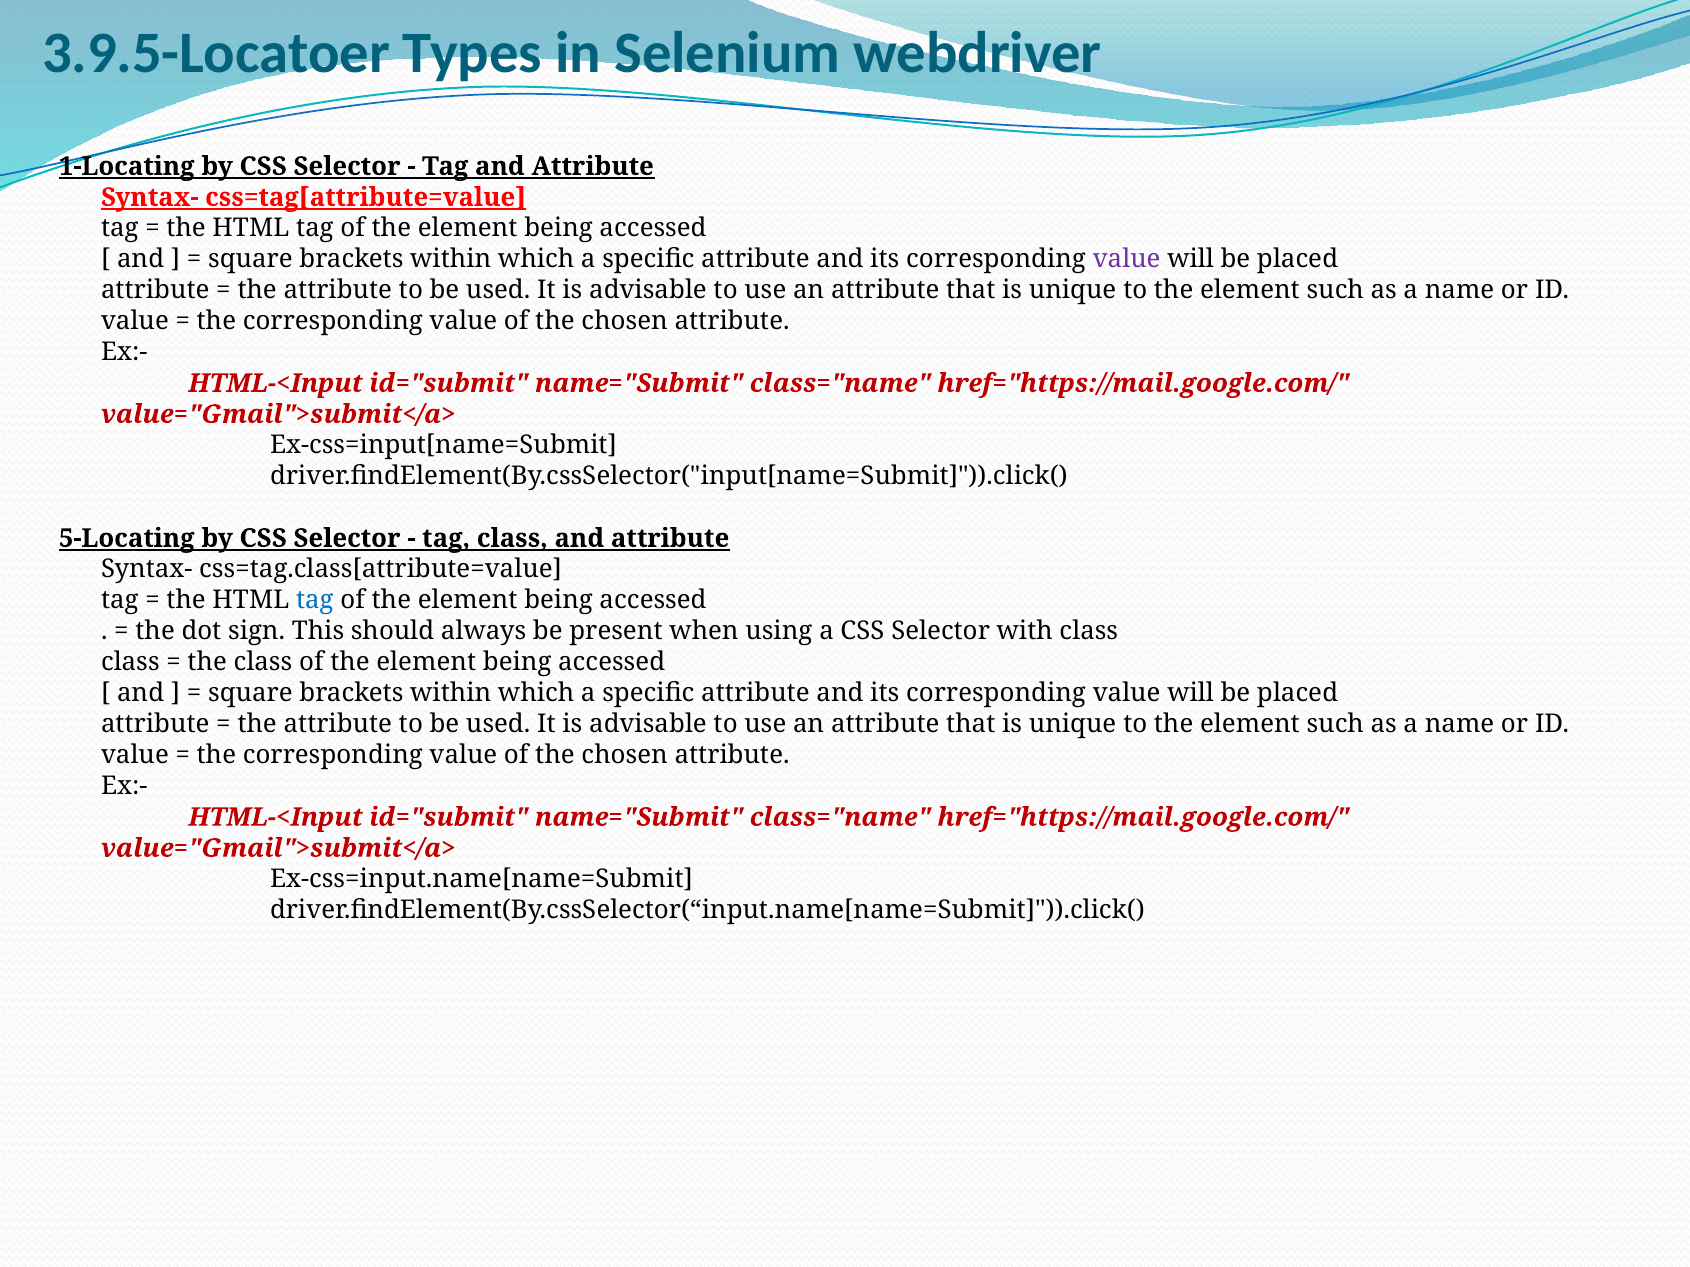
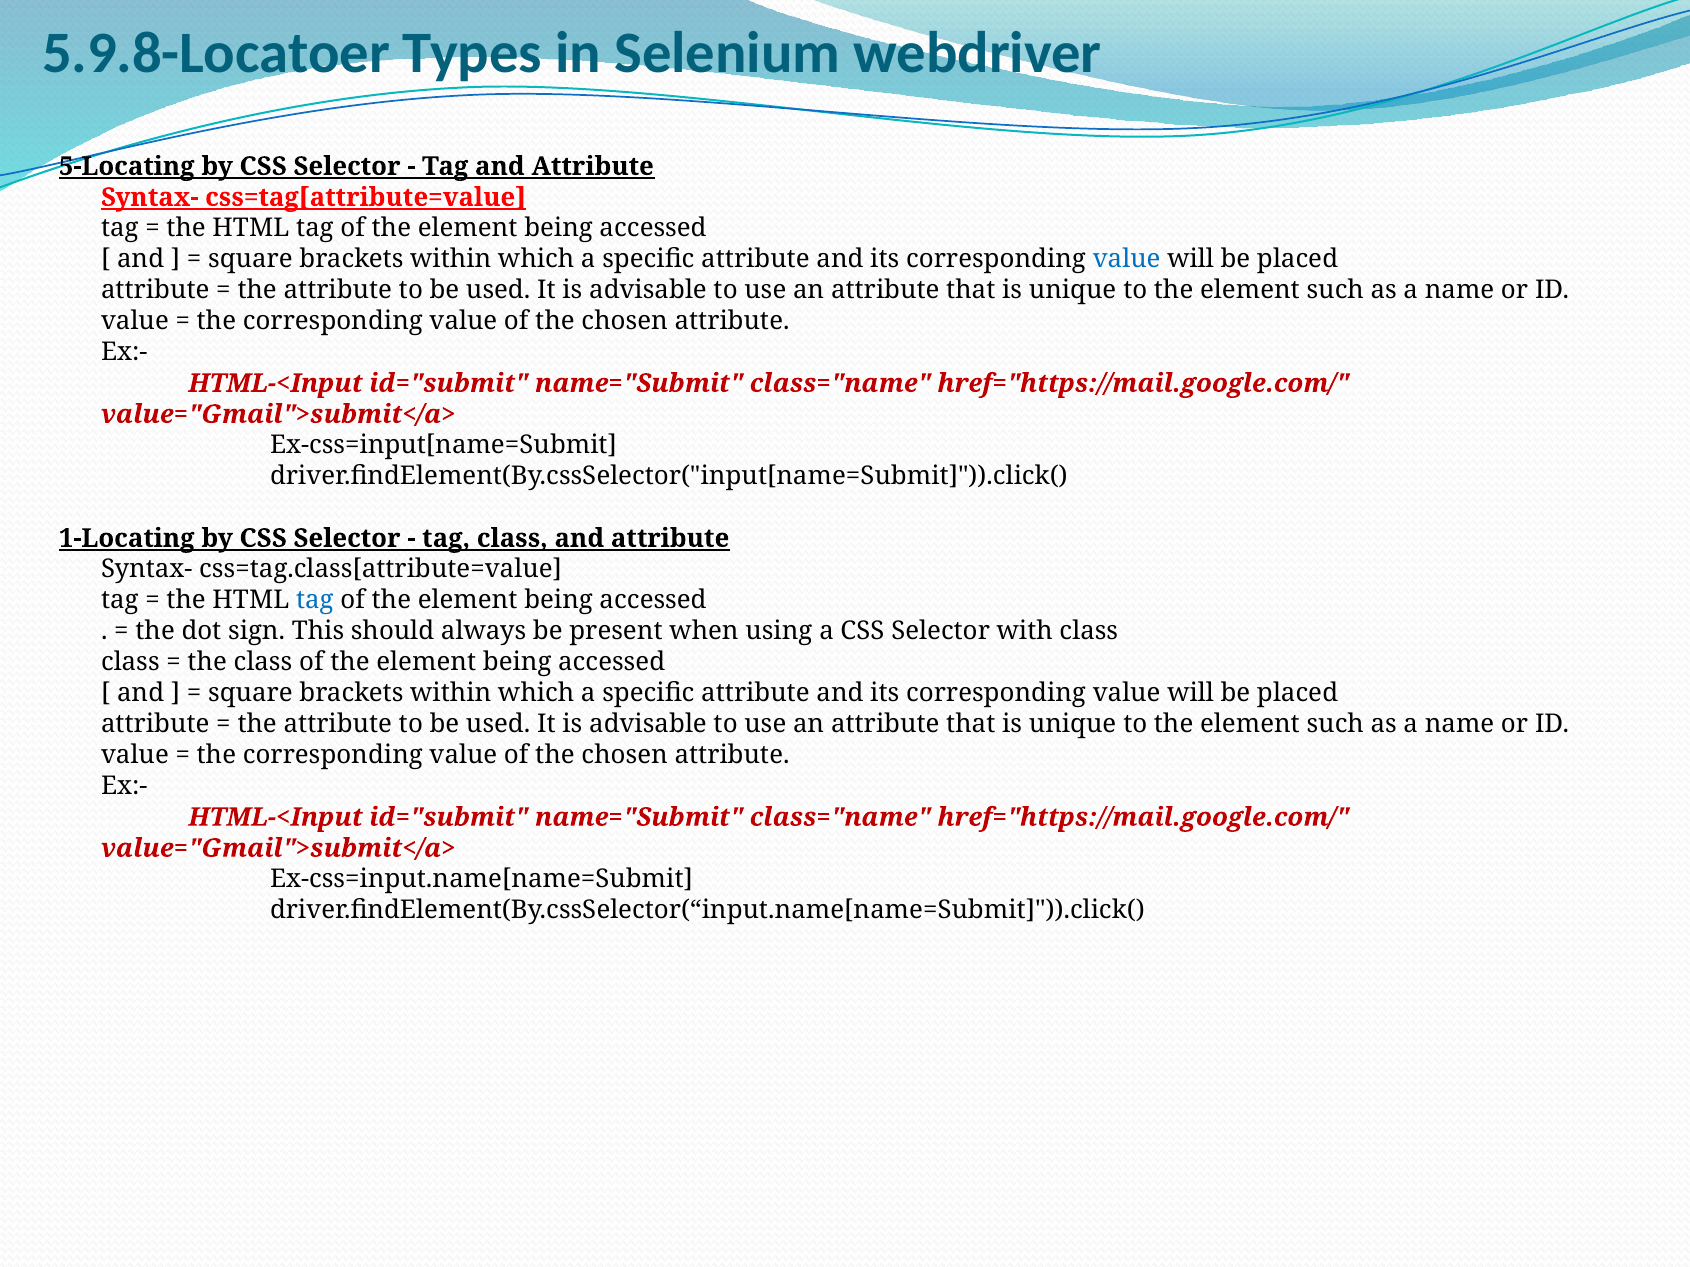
3.9.5-Locatoer: 3.9.5-Locatoer -> 5.9.8-Locatoer (216, 53)
1-Locating: 1-Locating -> 5-Locating (127, 166)
value colour: purple -> blue (1127, 259)
5-Locating: 5-Locating -> 1-Locating (127, 538)
